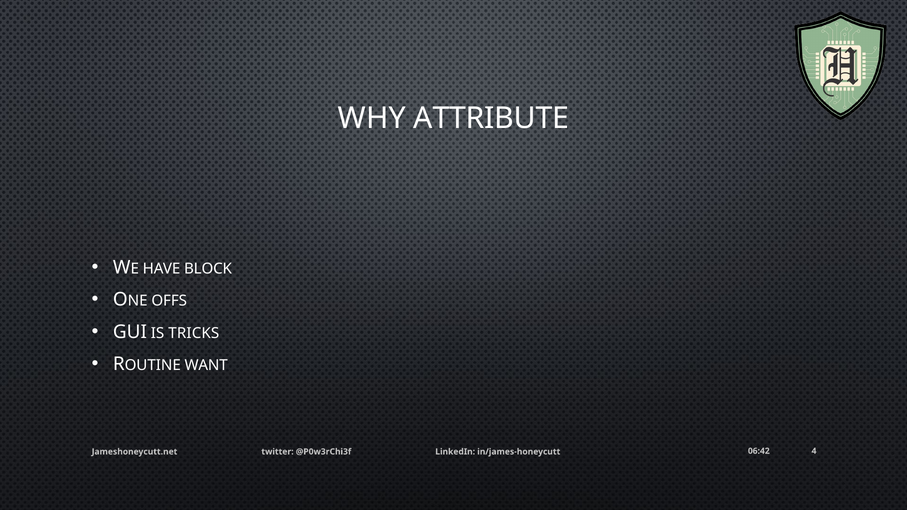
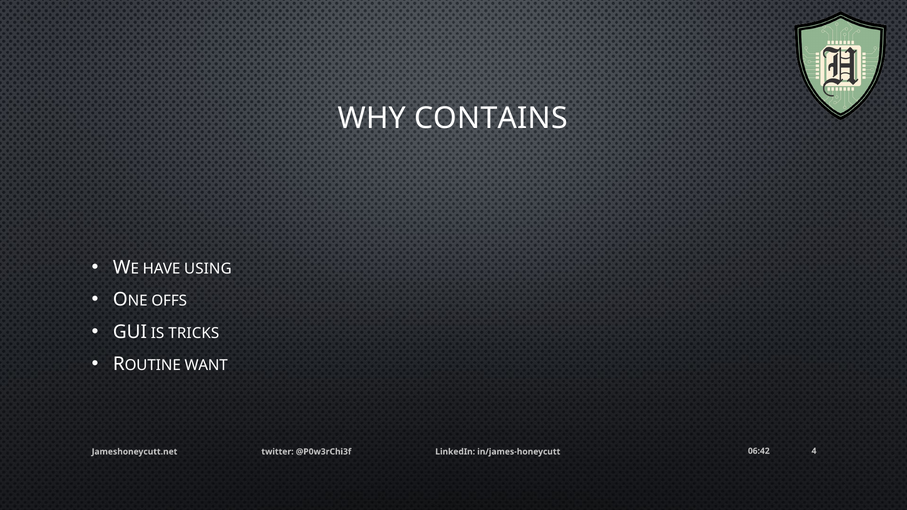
ATTRIBUTE: ATTRIBUTE -> CONTAINS (491, 118)
BLOCK: BLOCK -> USING (208, 269)
